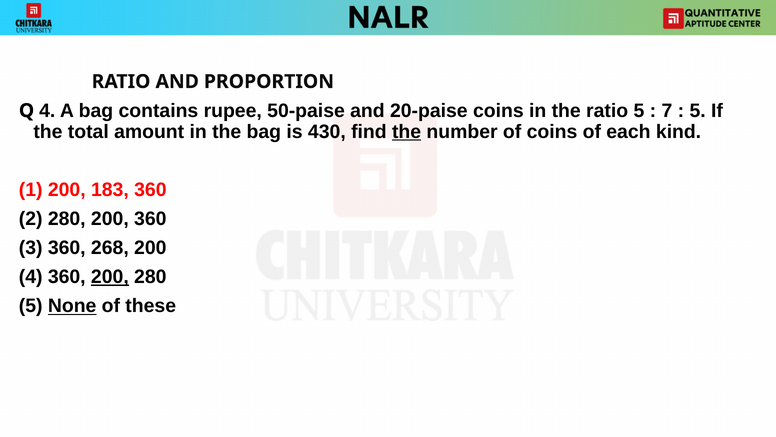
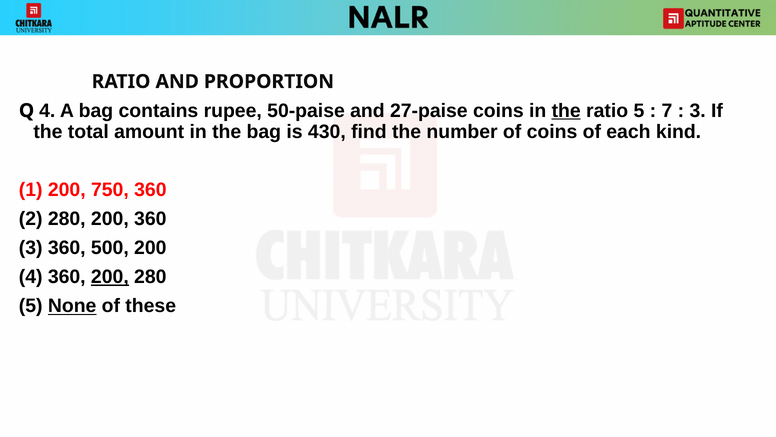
20-paise: 20-paise -> 27-paise (429, 111)
the underline: none -> present (566, 111)
5: 5 -> 3 (698, 111)
the underline: present -> none (407, 131)
183: 183 -> 750 (110, 190)
268: 268 -> 500 (110, 248)
